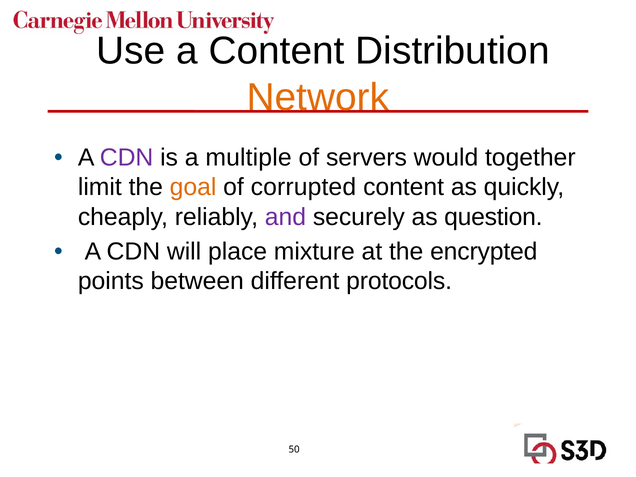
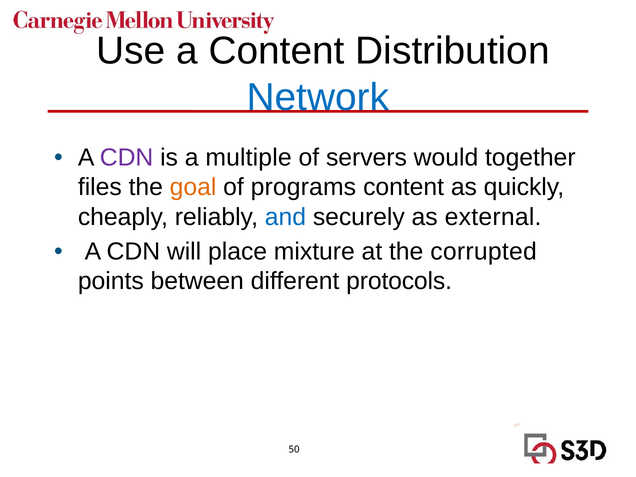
Network colour: orange -> blue (318, 98)
limit: limit -> files (100, 187)
corrupted: corrupted -> programs (303, 187)
and colour: purple -> blue (285, 217)
question: question -> external (493, 217)
encrypted: encrypted -> corrupted (484, 252)
